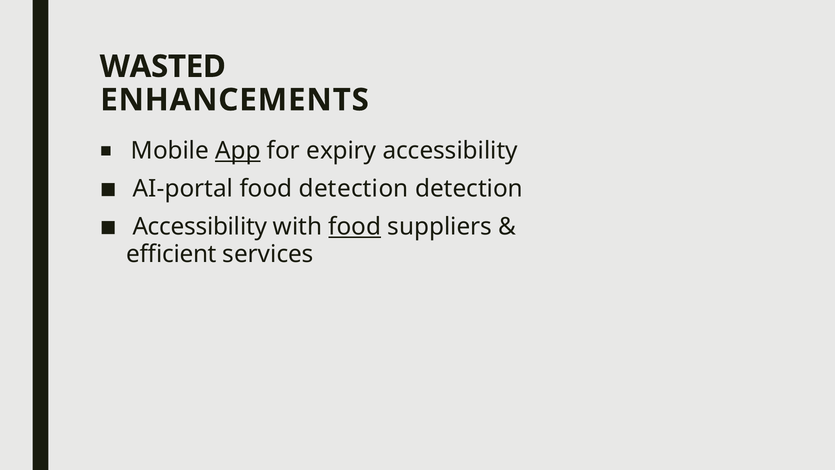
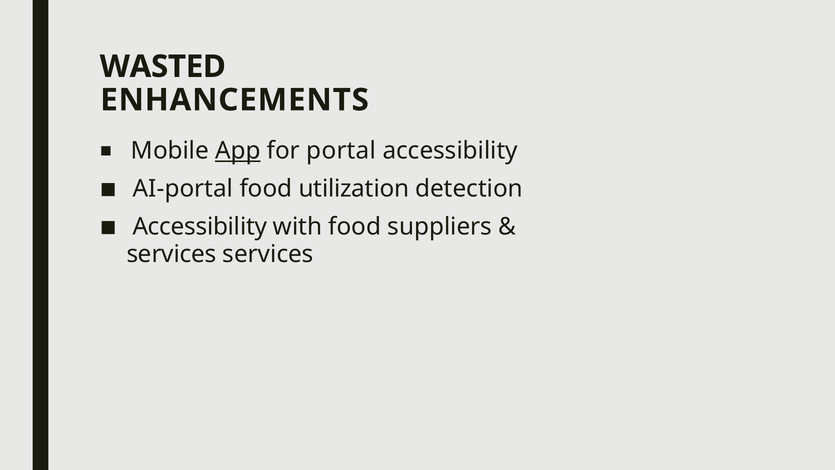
expiry: expiry -> portal (341, 151)
food detection: detection -> utilization (354, 189)
food underline: present -> none (355, 227)
efficient: efficient -> services (171, 254)
